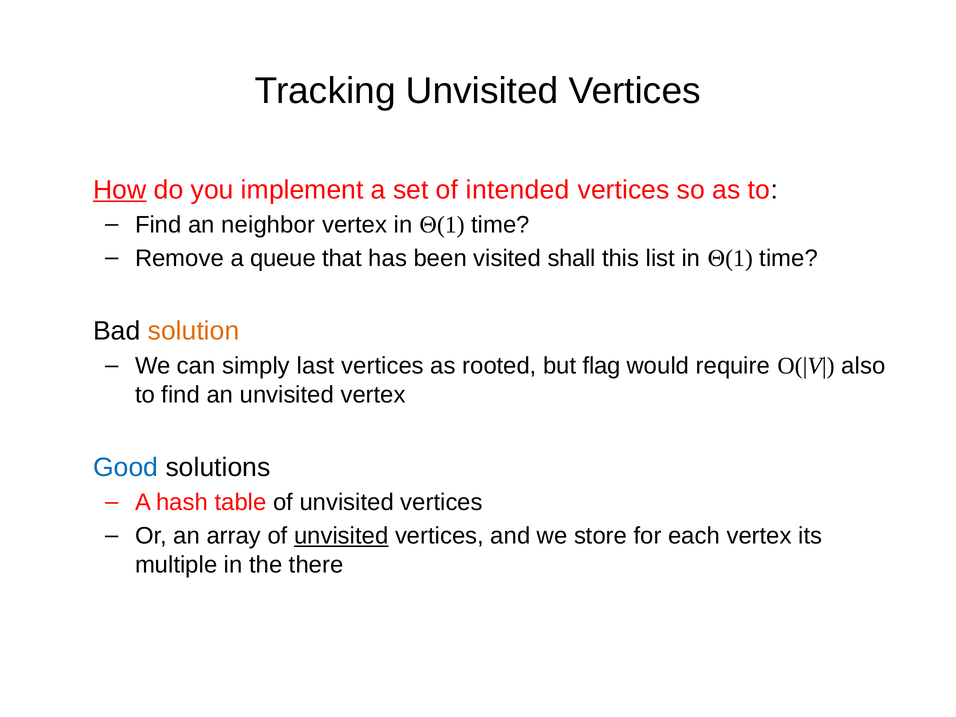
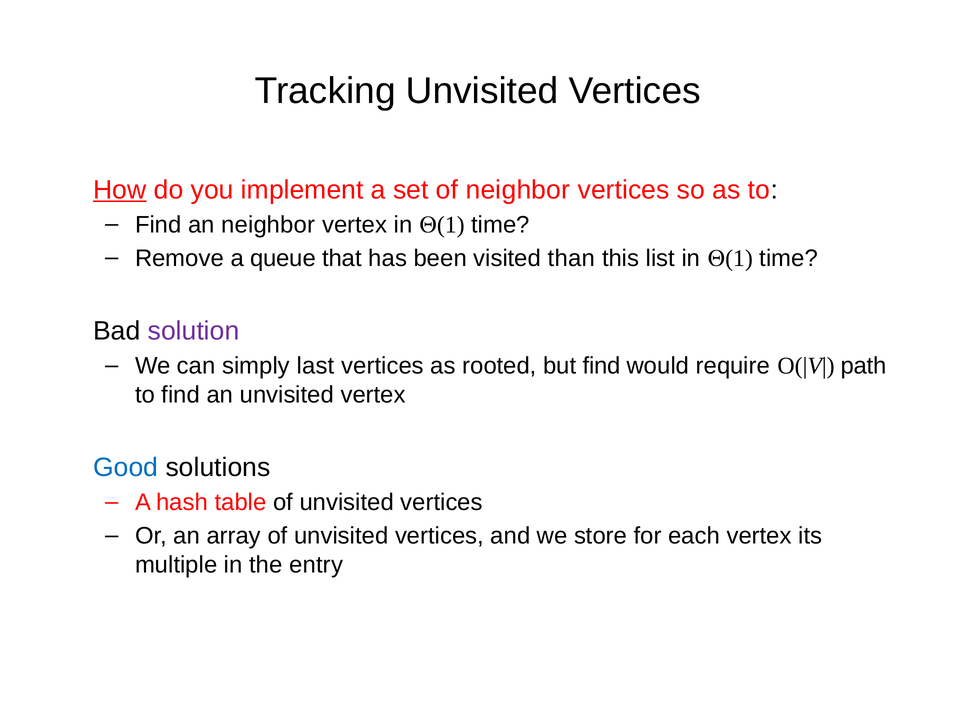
of intended: intended -> neighbor (518, 190)
shall: shall -> than (571, 258)
solution colour: orange -> purple (194, 331)
but flag: flag -> find (602, 366)
also: also -> path (864, 366)
unvisited underline: present -> none (341, 536)
there: there -> entry (316, 565)
